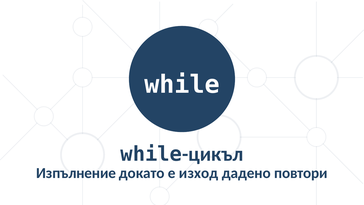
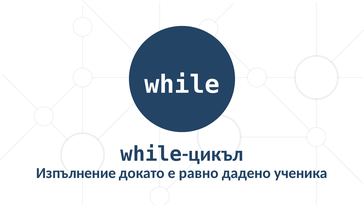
изход: изход -> равно (199, 173)
повтори: повтори -> ученика (301, 173)
